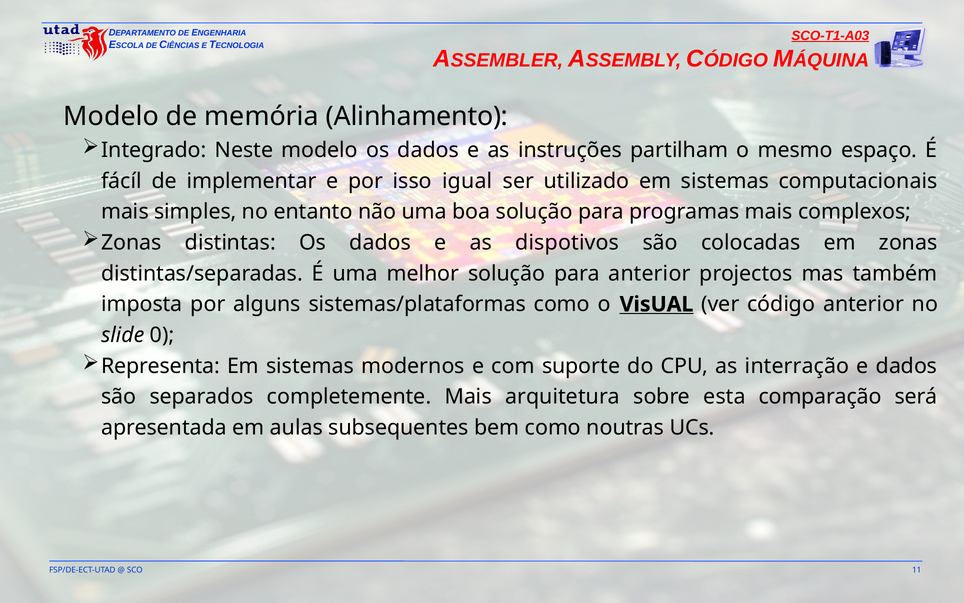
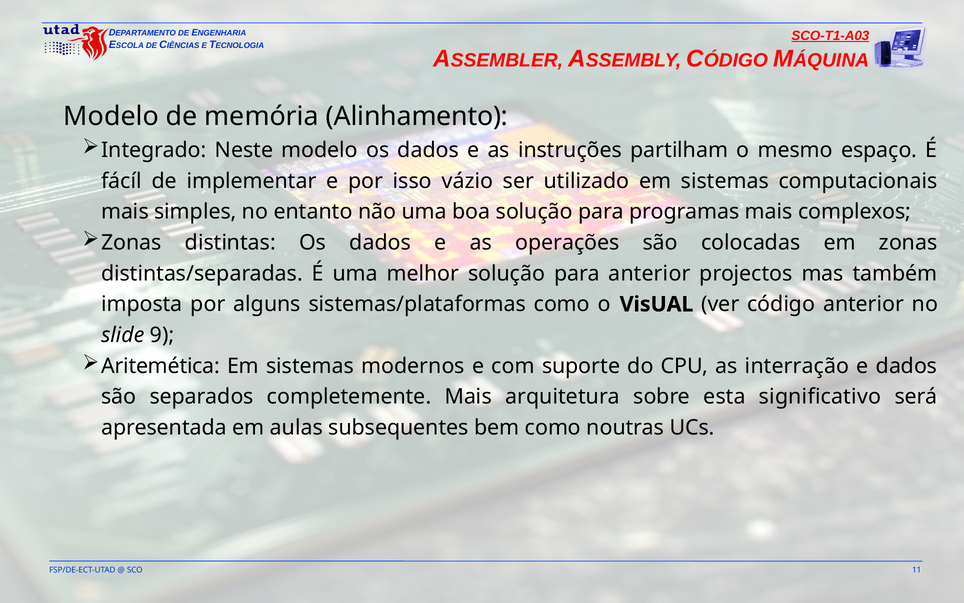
igual: igual -> vázio (467, 181)
dispotivos: dispotivos -> operações (567, 242)
VisUAL underline: present -> none (657, 304)
0: 0 -> 9 (162, 335)
Representa: Representa -> Aritemética (161, 366)
comparação: comparação -> significativo (820, 397)
